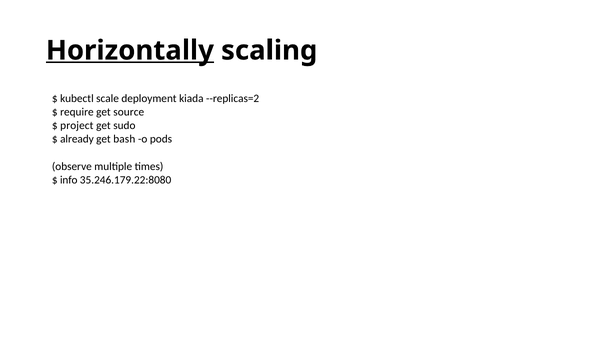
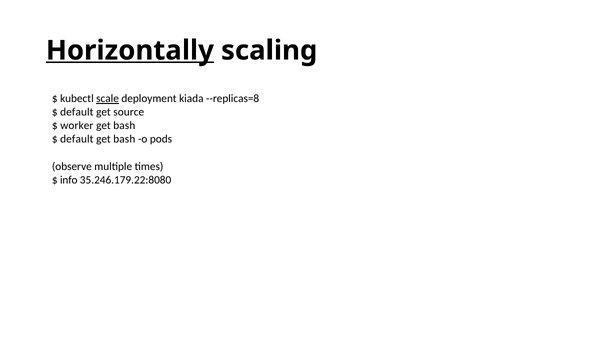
scale underline: none -> present (108, 99)
--replicas=2: --replicas=2 -> --replicas=8 (233, 99)
require: require -> default (77, 112)
project: project -> worker (77, 126)
sudo: sudo -> bash (124, 126)
already: already -> default (77, 139)
